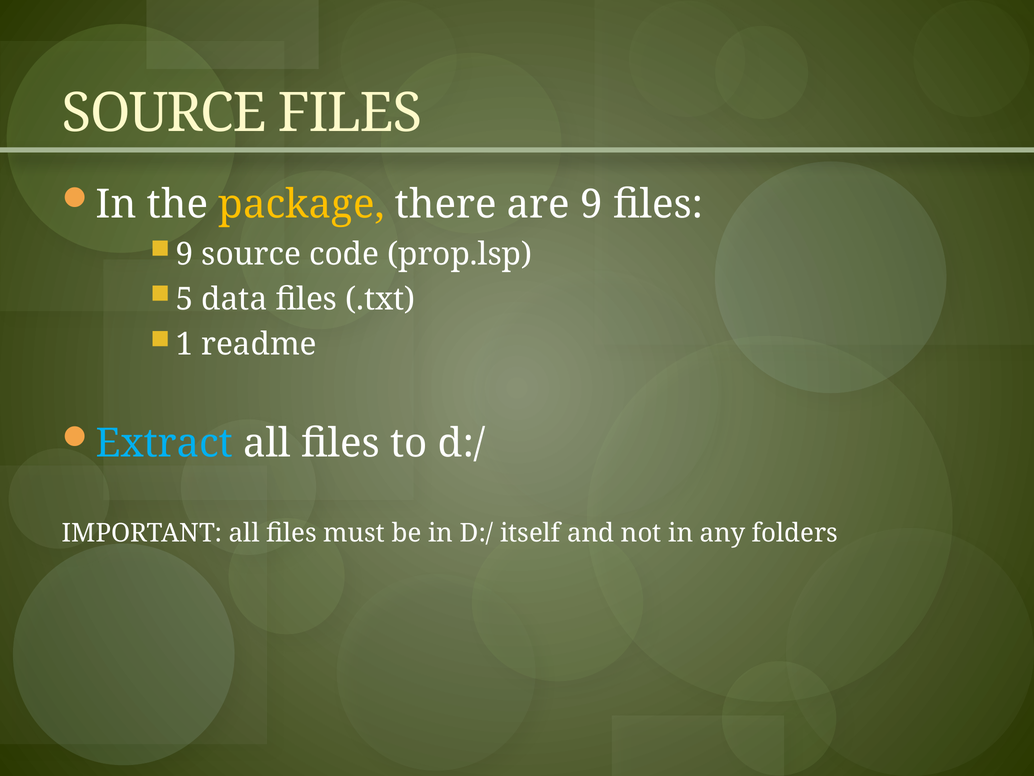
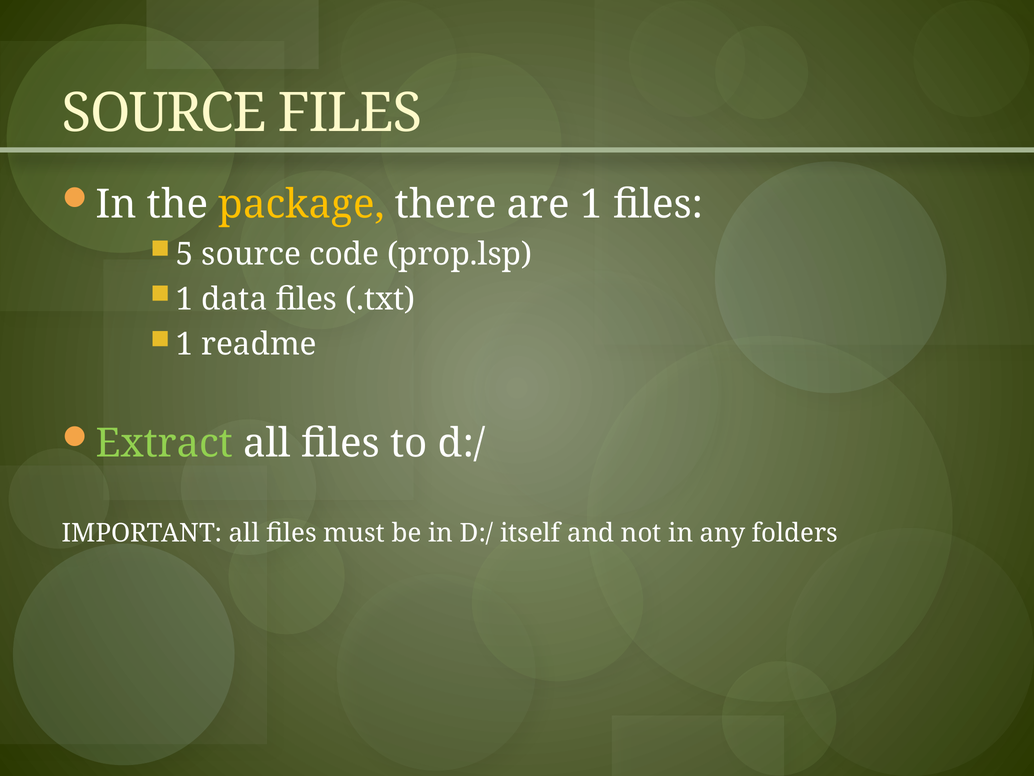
are 9: 9 -> 1 (591, 204)
9: 9 -> 5 (184, 254)
5: 5 -> 1 (184, 299)
Extract colour: light blue -> light green (164, 443)
